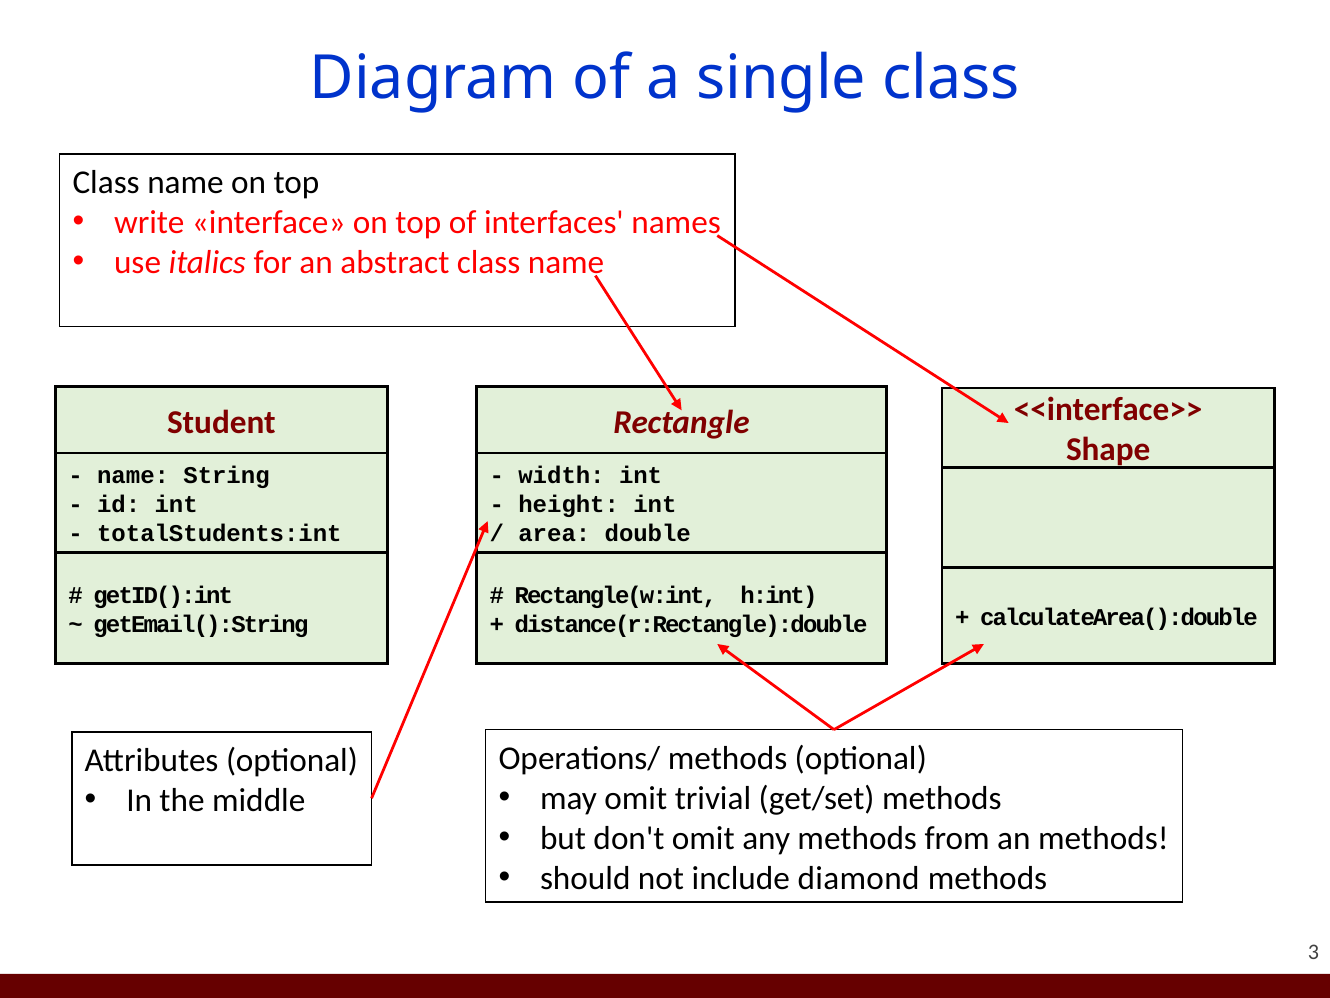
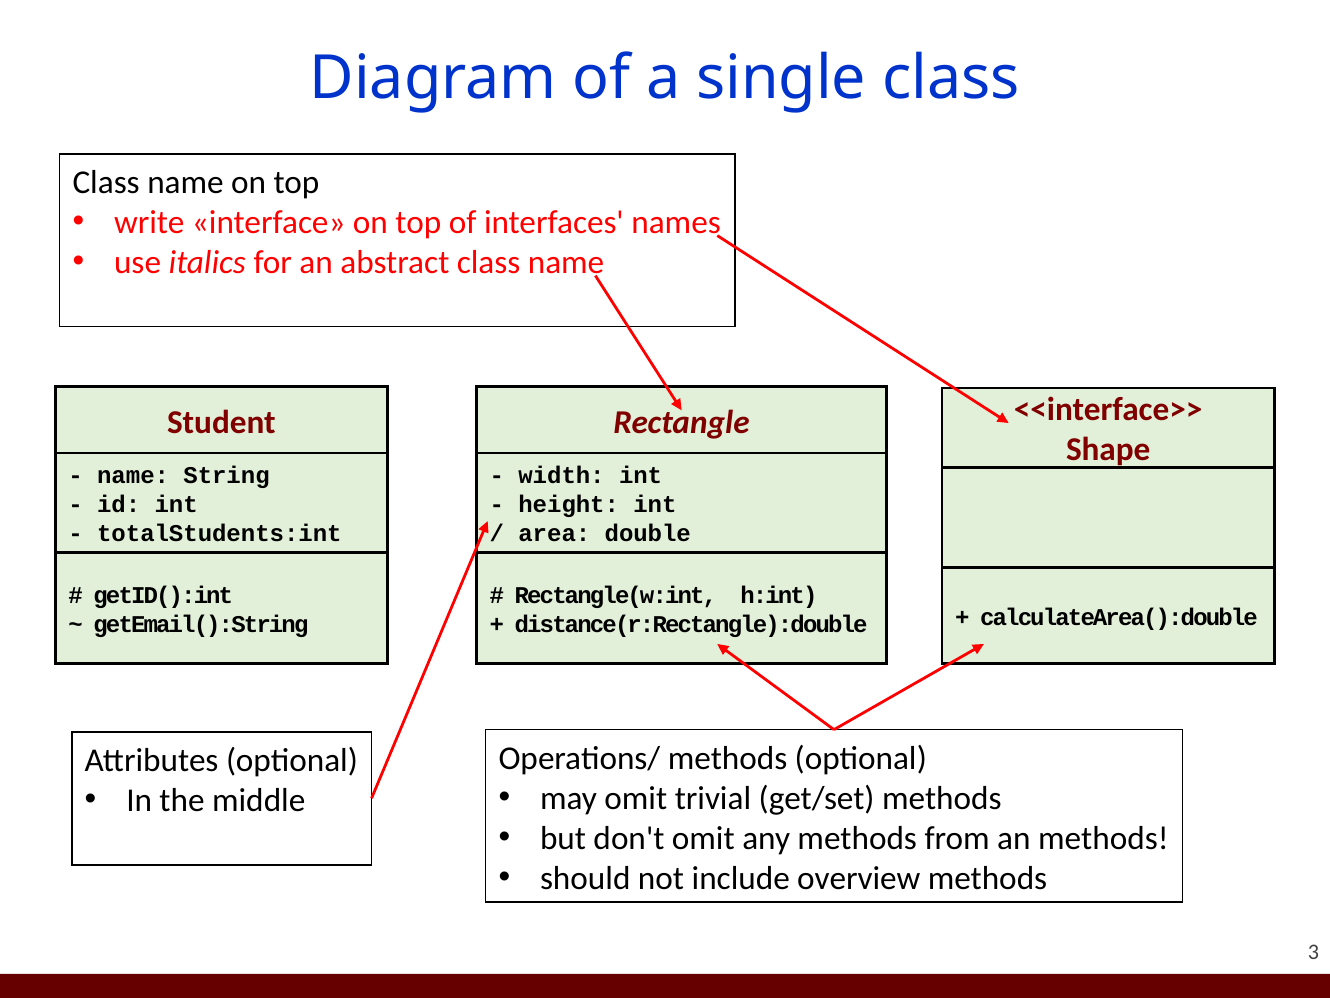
diamond: diamond -> overview (859, 878)
